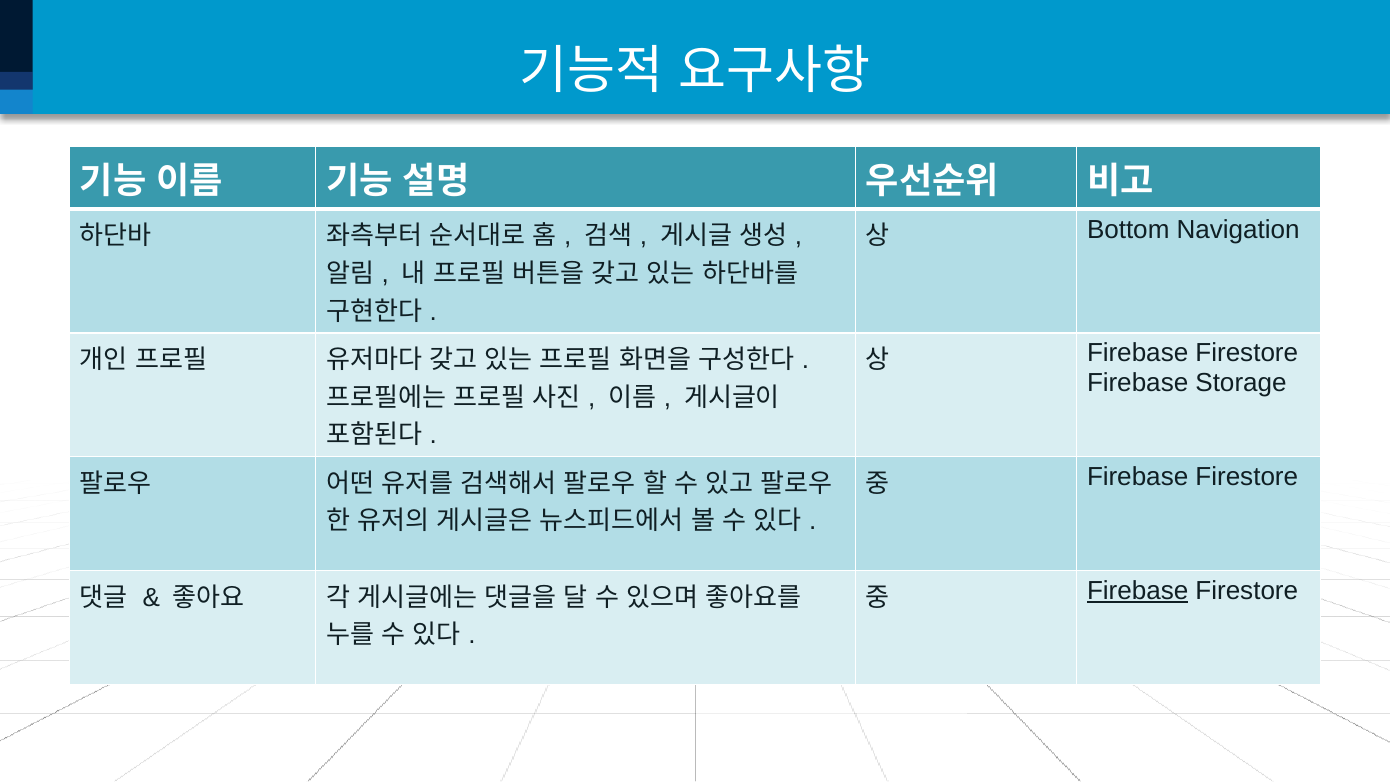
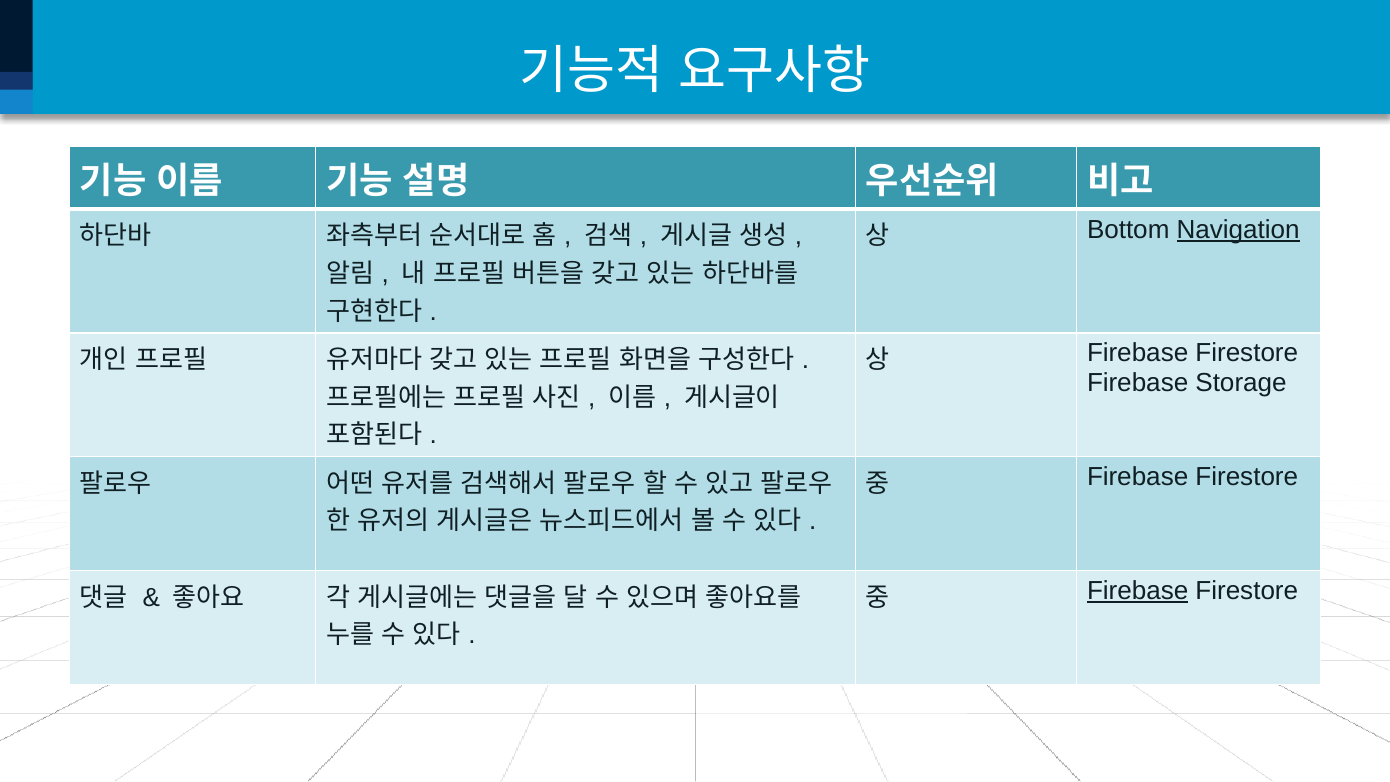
Navigation underline: none -> present (1238, 230)
